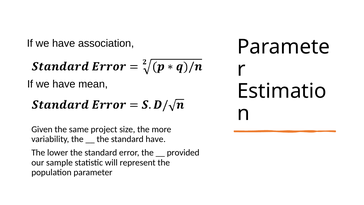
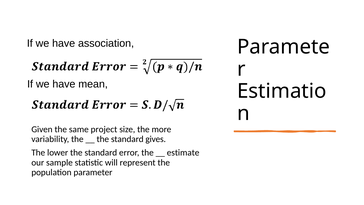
standard have: have -> gives (156, 139)
provided: provided -> estimate (183, 153)
